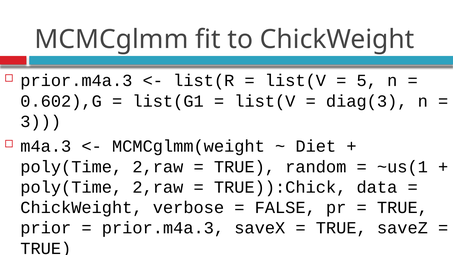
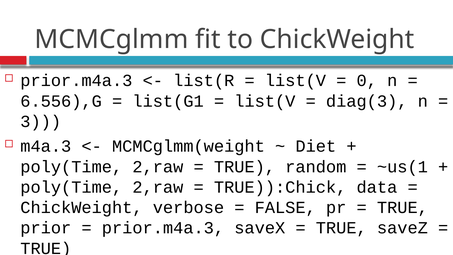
5: 5 -> 0 (367, 81)
0.602),G: 0.602),G -> 6.556),G (61, 101)
